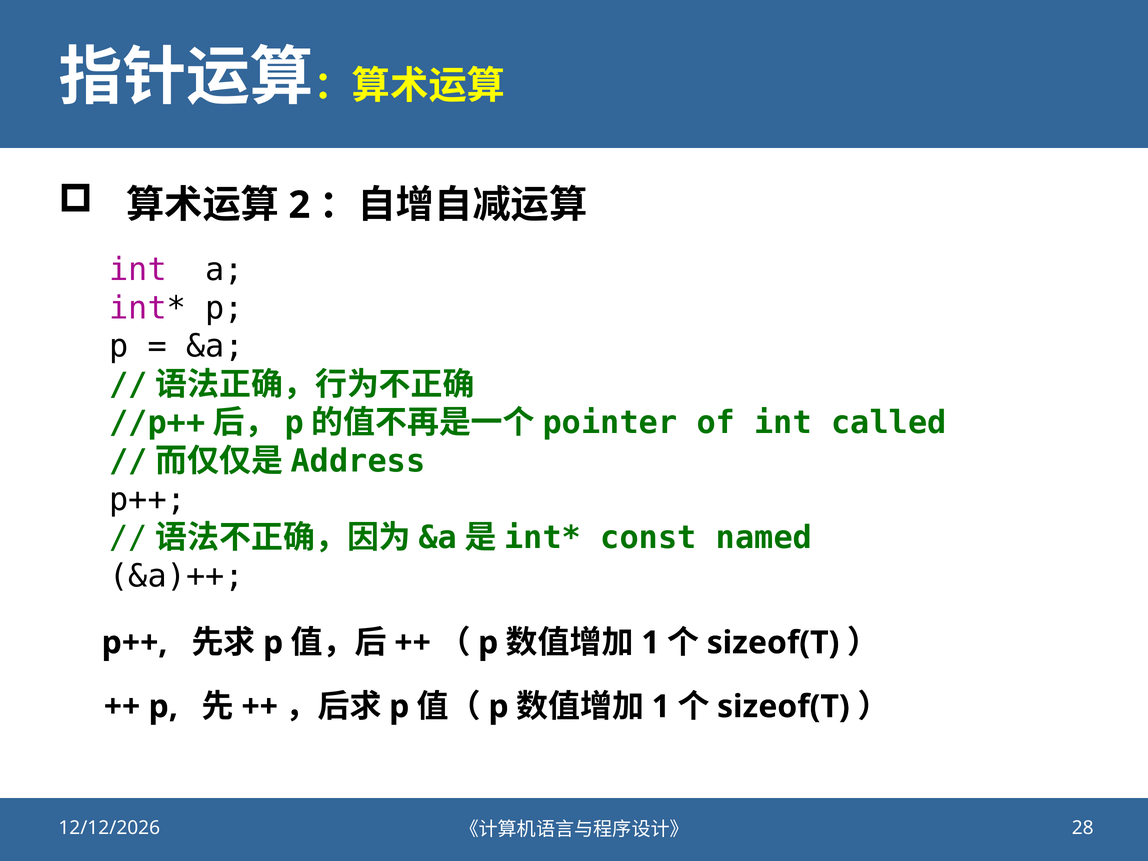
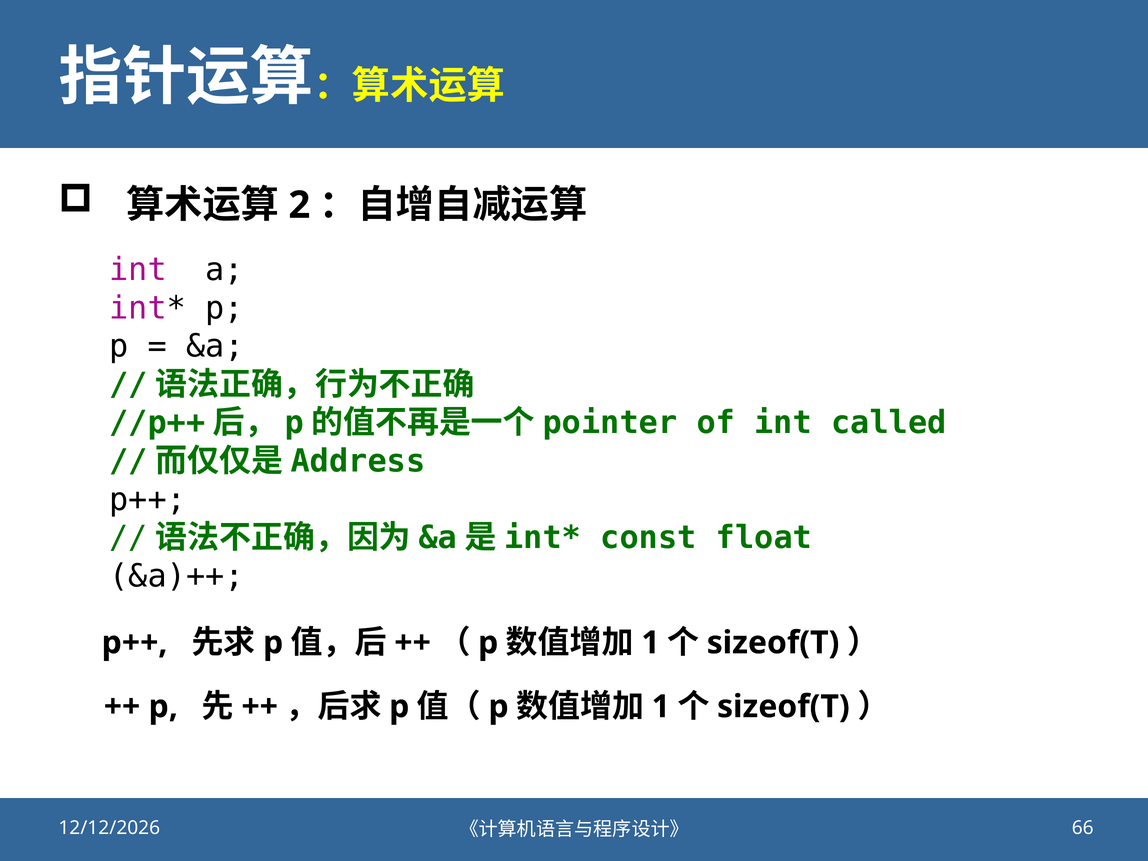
named: named -> float (764, 538)
28: 28 -> 66 (1083, 828)
